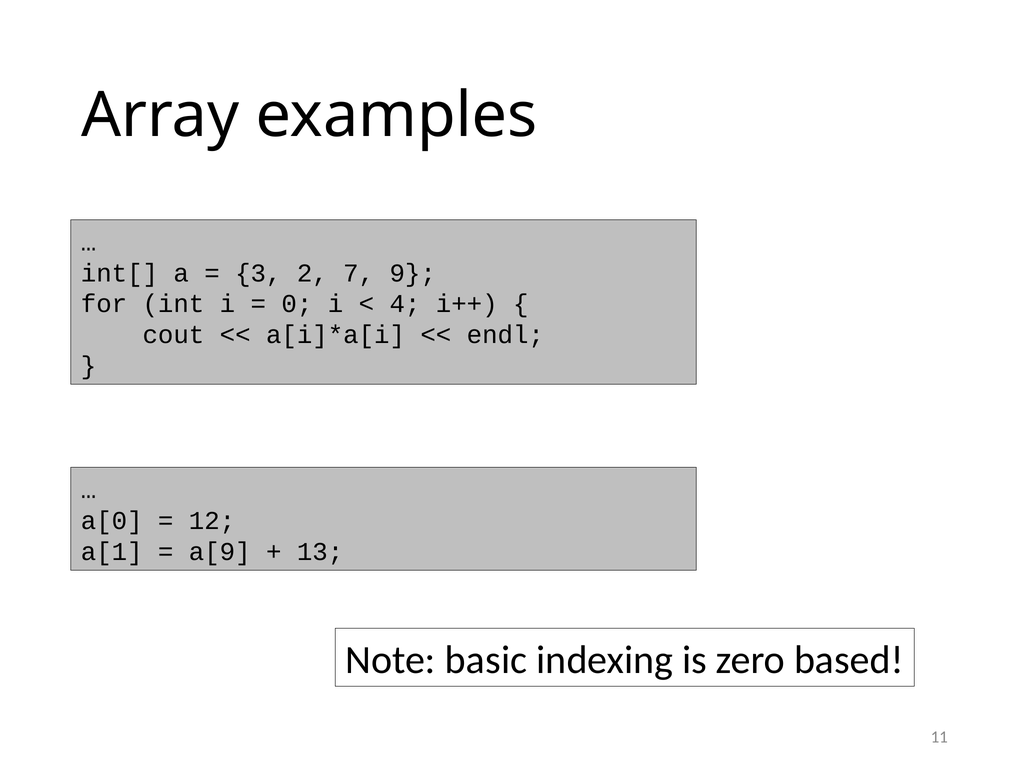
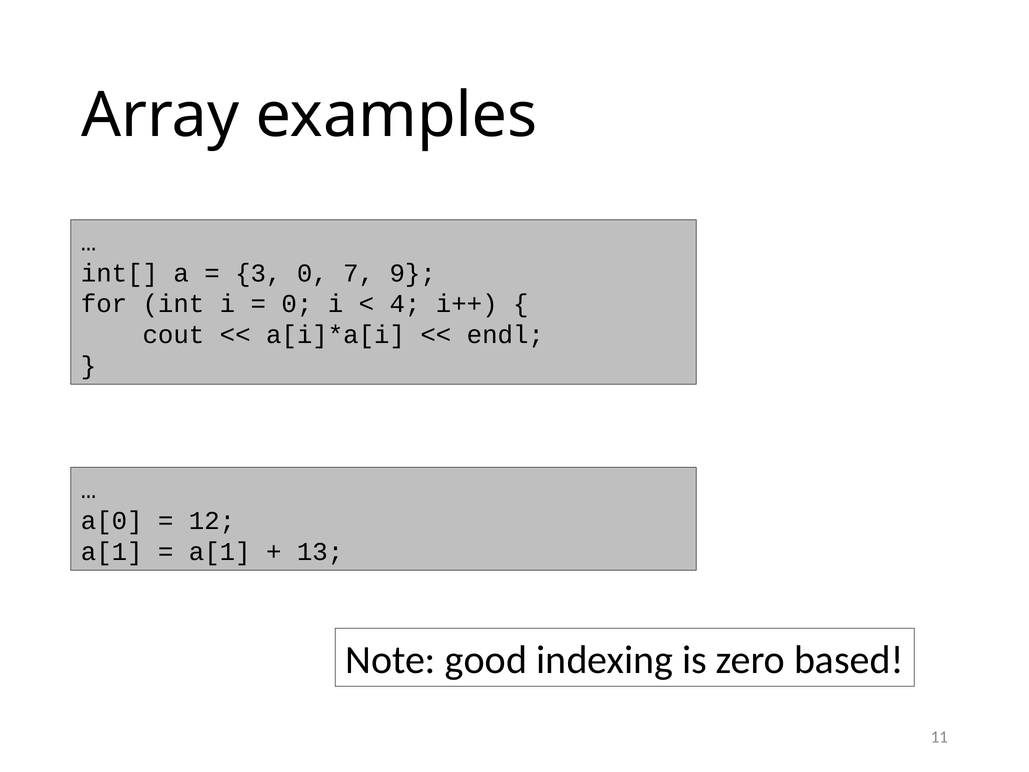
3 2: 2 -> 0 (312, 273)
a[9: a[9 -> a[1 (220, 551)
basic: basic -> good (486, 660)
